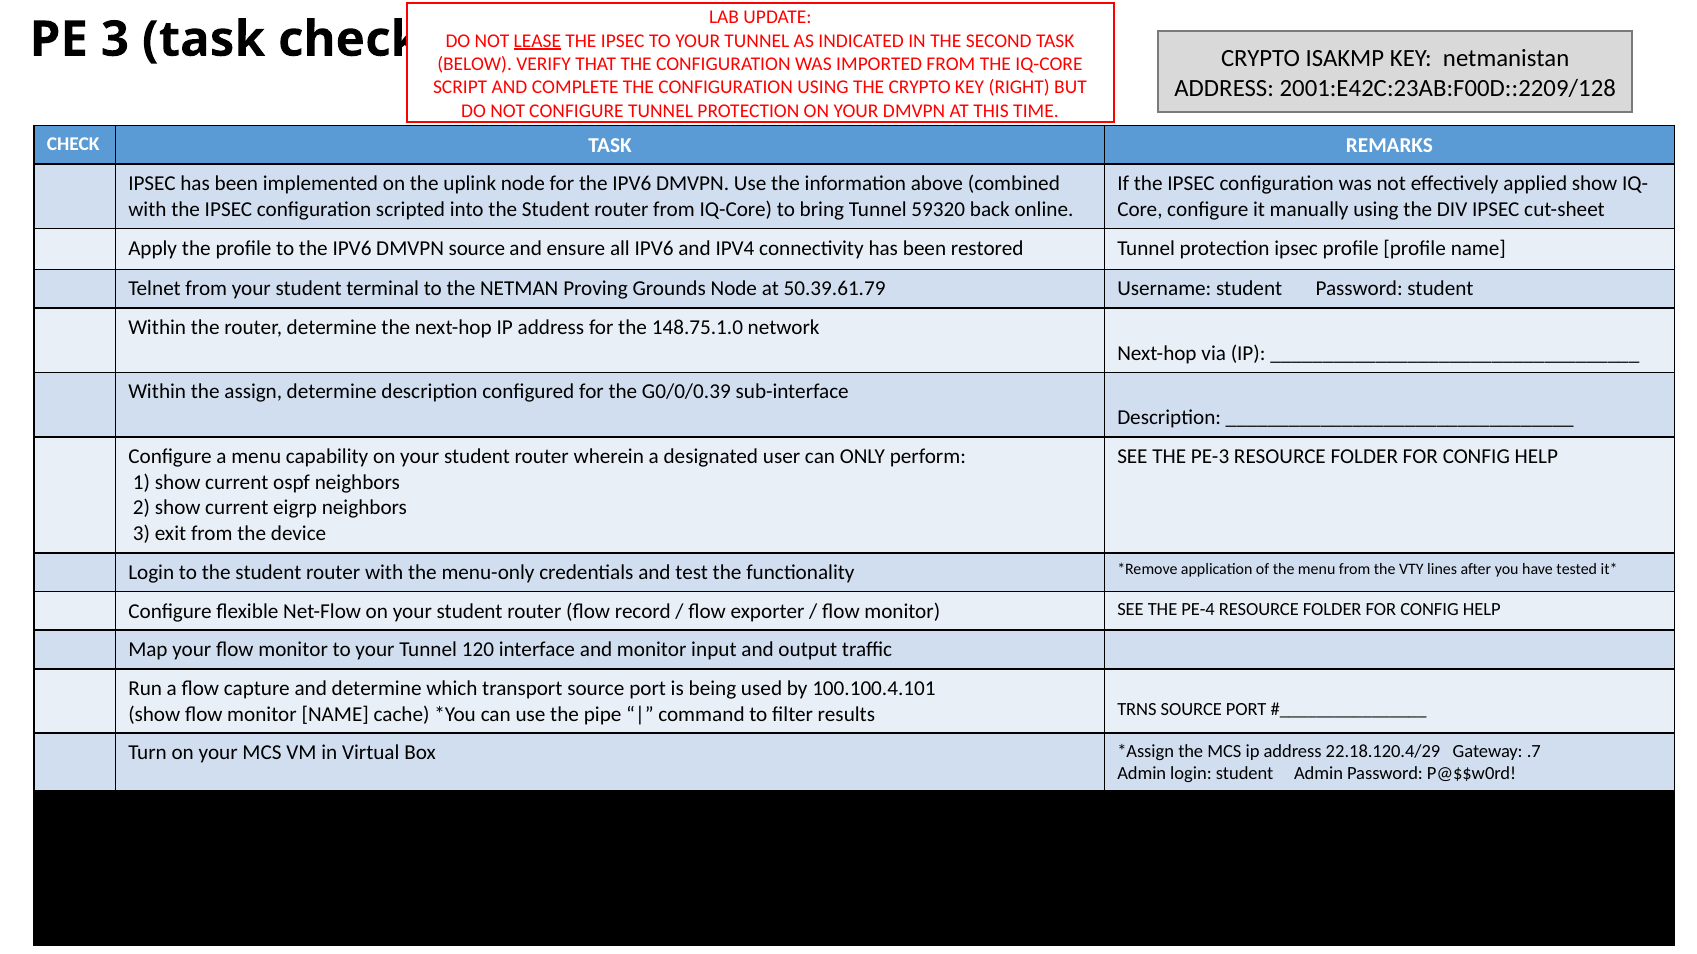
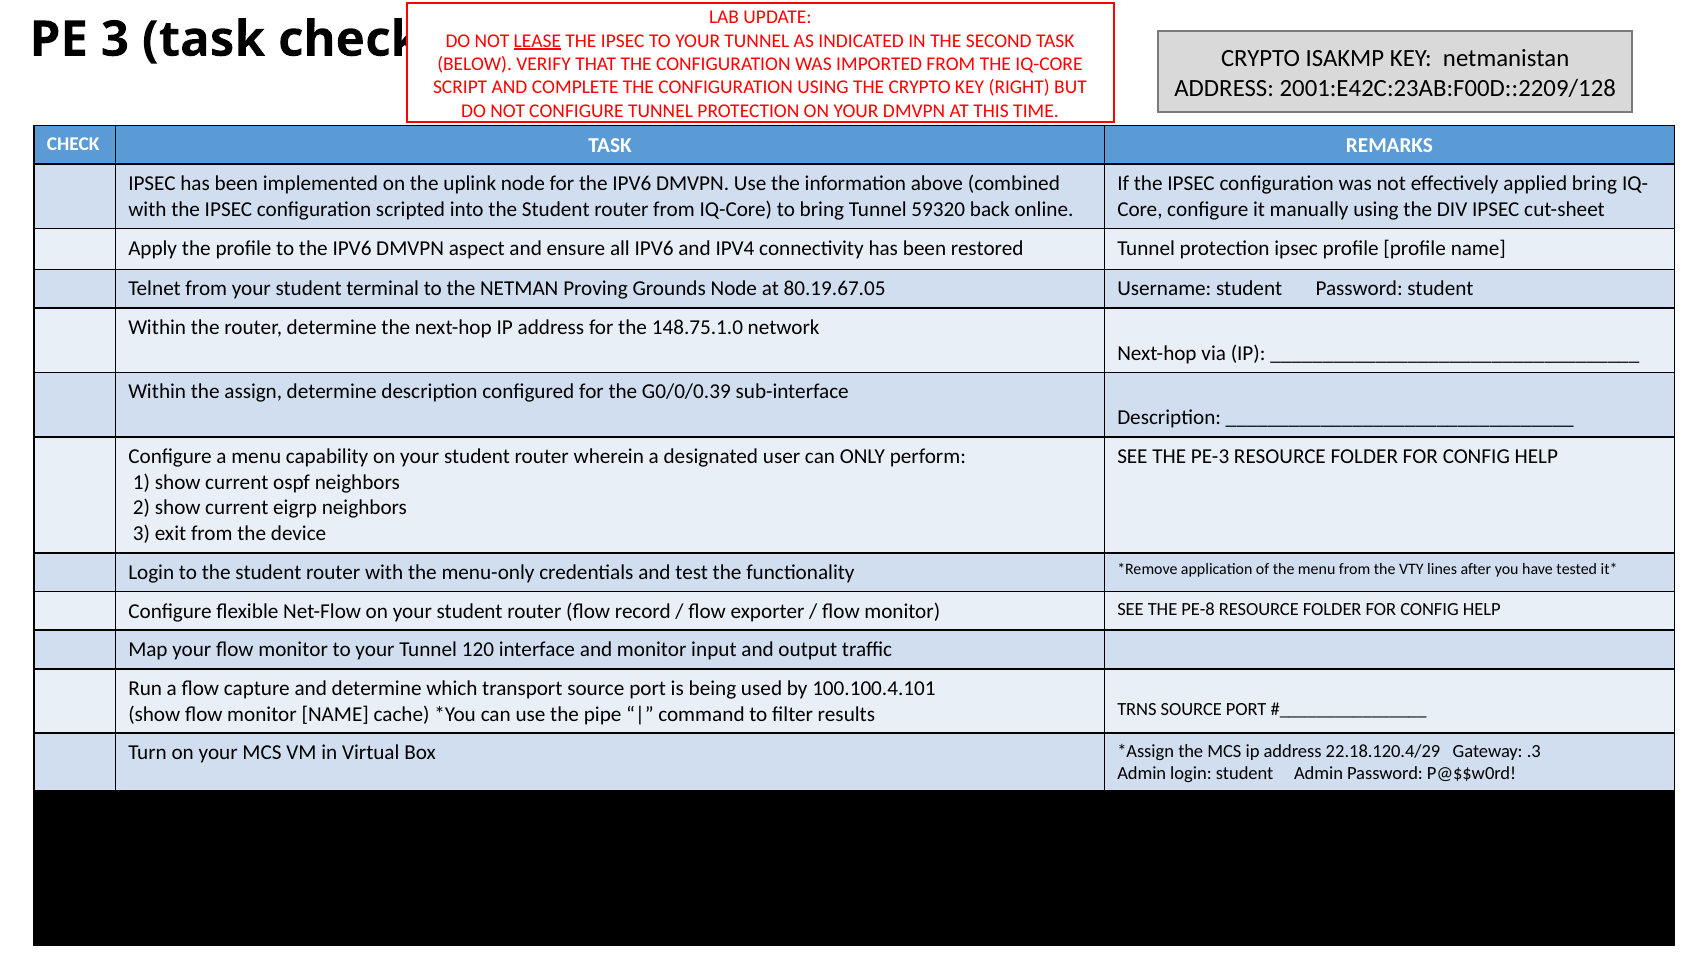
applied show: show -> bring (1594, 184)
DMVPN source: source -> aspect (477, 248)
50.39.61.79: 50.39.61.79 -> 80.19.67.05 (835, 289)
PE-4: PE-4 -> PE-8 (1198, 610)
.7: .7 -> .3 (1534, 751)
